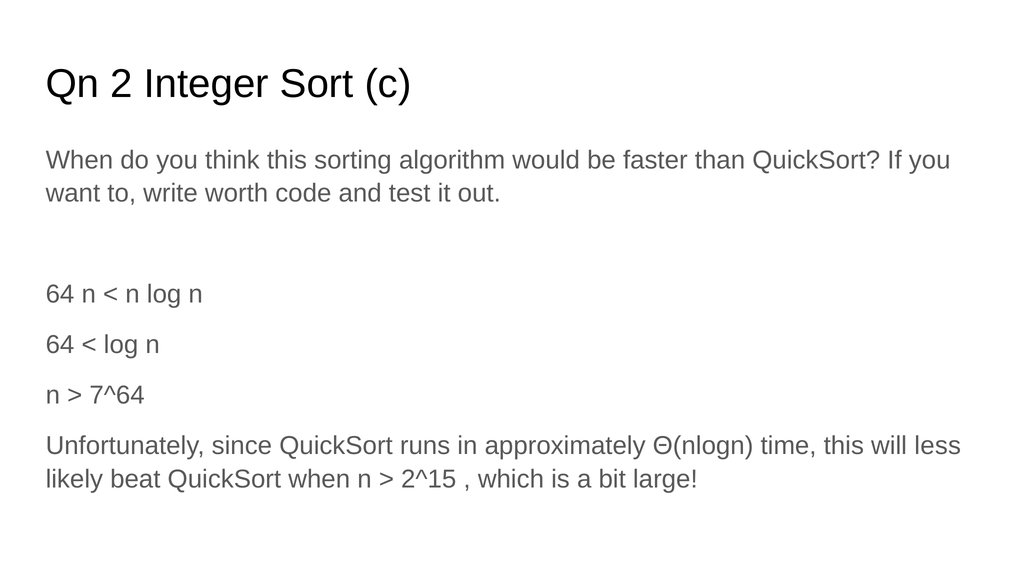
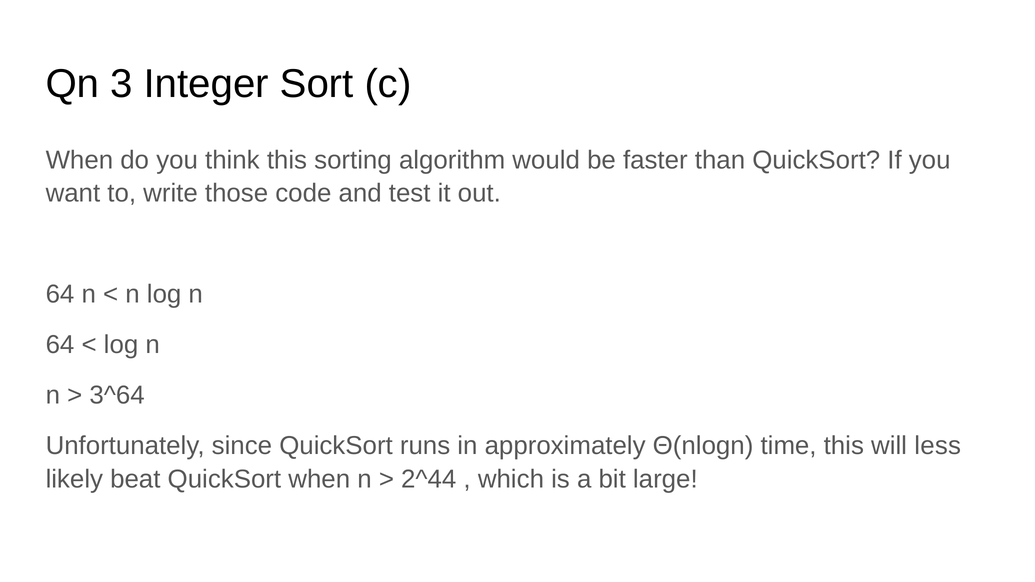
2: 2 -> 3 (121, 84)
worth: worth -> those (237, 193)
7^64: 7^64 -> 3^64 (117, 395)
2^15: 2^15 -> 2^44 (429, 479)
